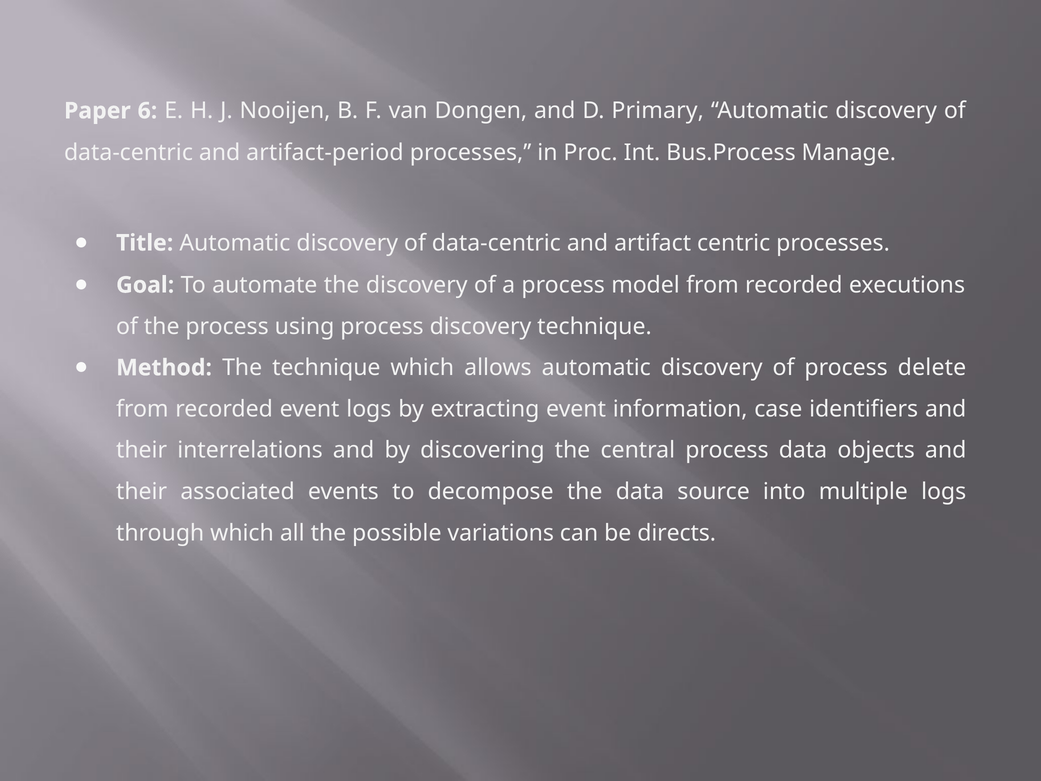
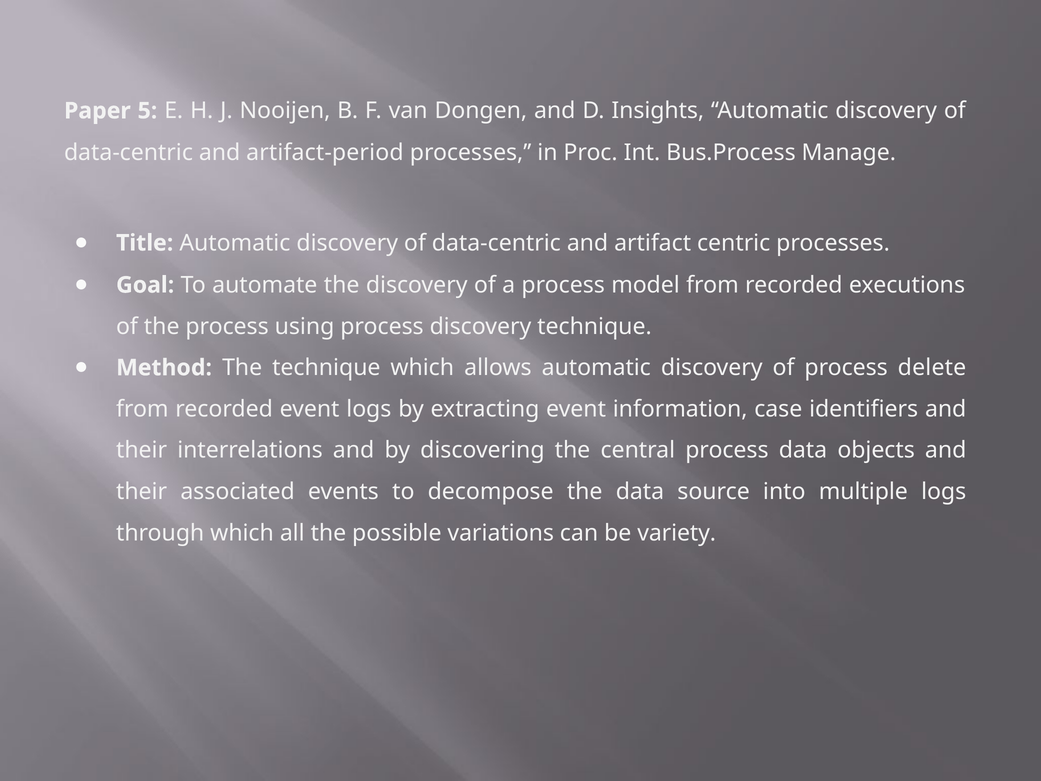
6: 6 -> 5 (147, 111)
Primary: Primary -> Insights (658, 111)
directs: directs -> variety (677, 533)
